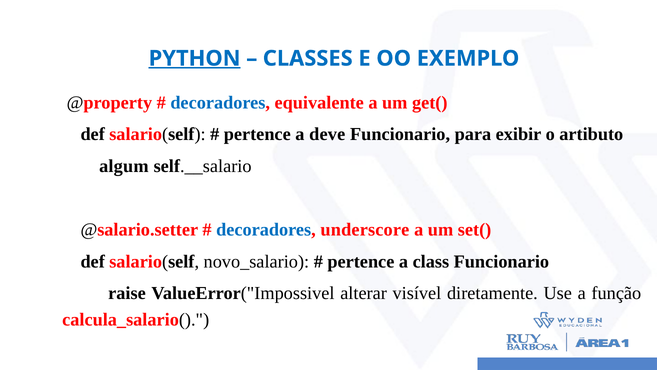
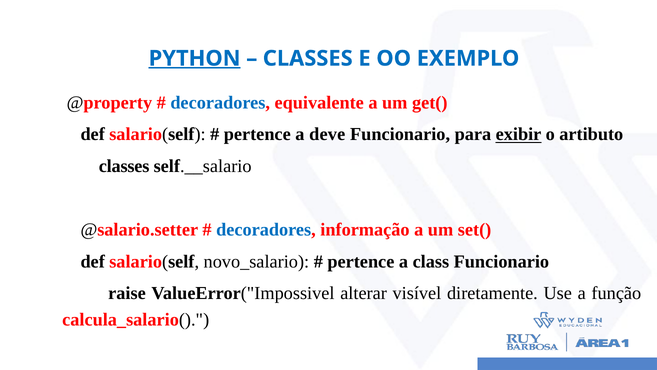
exibir underline: none -> present (519, 134)
algum: algum -> classes (124, 166)
underscore: underscore -> informação (365, 230)
